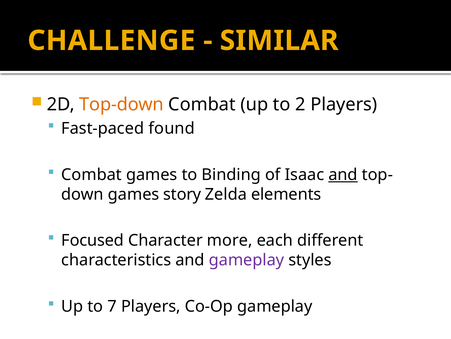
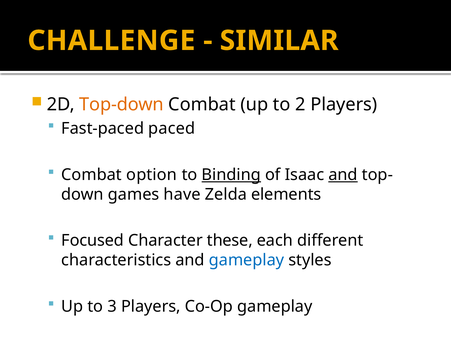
found: found -> paced (172, 128)
Combat games: games -> option (152, 174)
Binding underline: none -> present (231, 174)
story: story -> have (182, 194)
more: more -> these (230, 240)
gameplay colour: purple -> blue (247, 260)
7: 7 -> 3 (112, 306)
